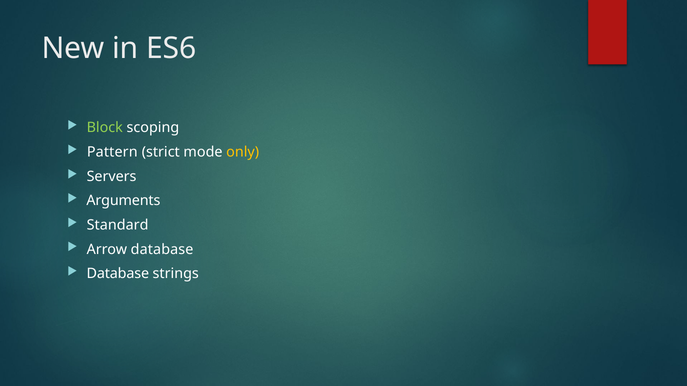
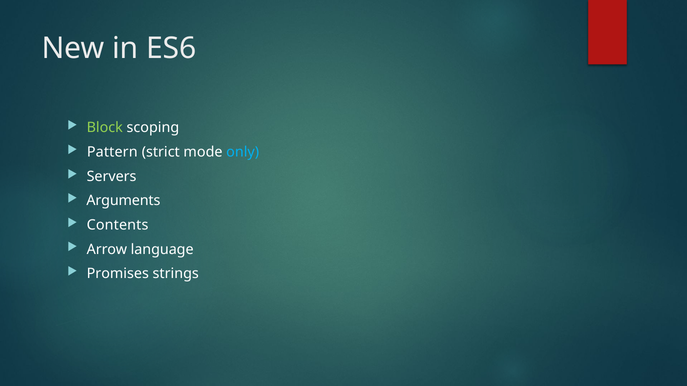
only colour: yellow -> light blue (243, 152)
Standard: Standard -> Contents (118, 225)
Arrow database: database -> language (162, 250)
Database: Database -> Promises (118, 274)
